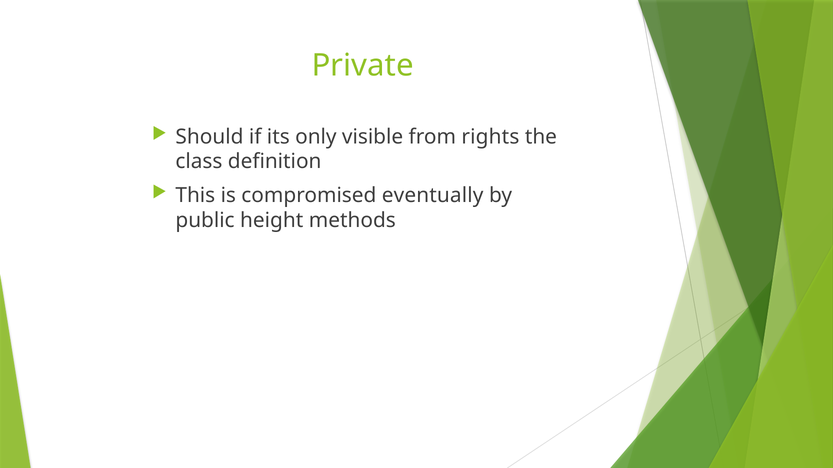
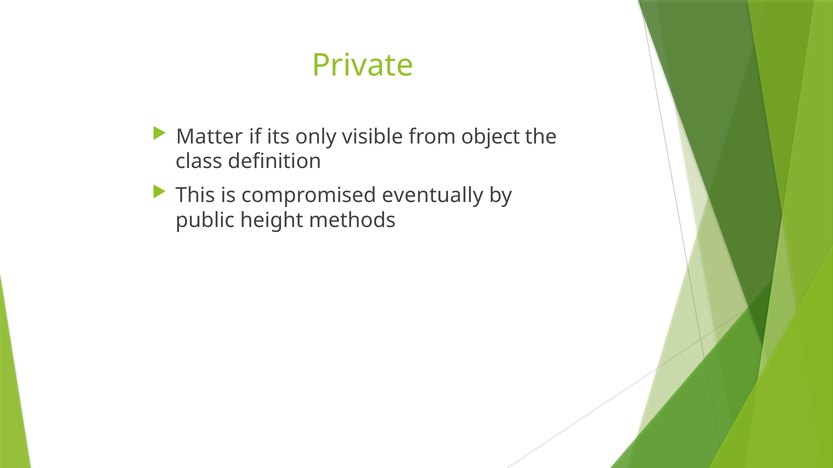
Should: Should -> Matter (209, 137)
rights: rights -> object (491, 137)
